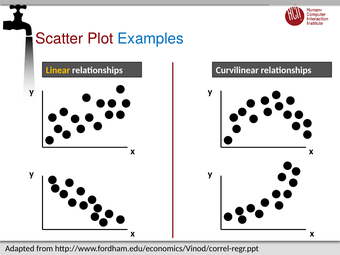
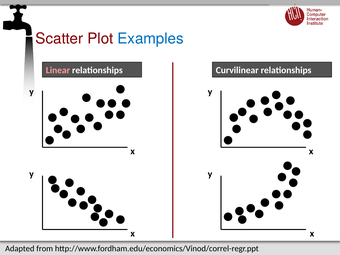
Linear colour: yellow -> pink (58, 70)
